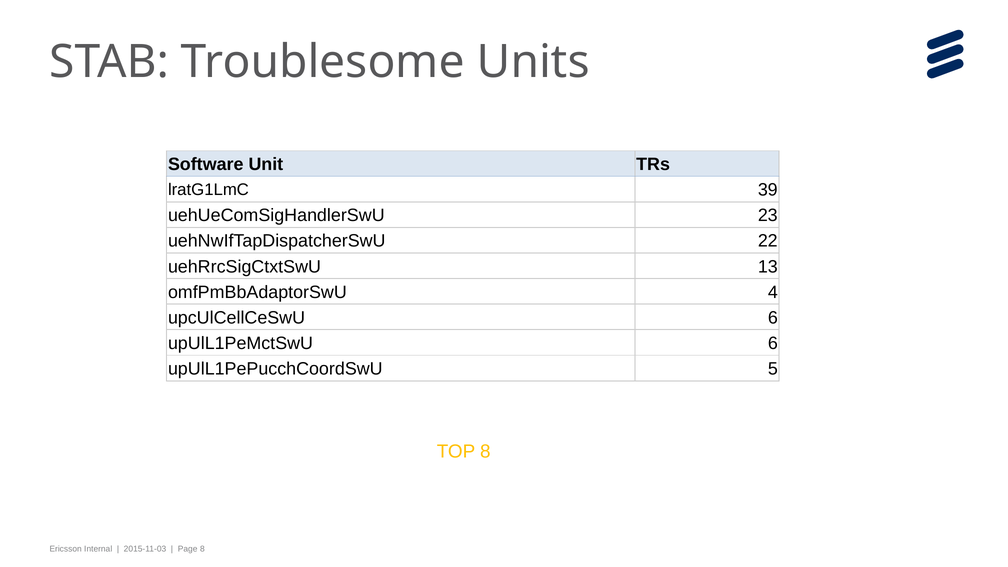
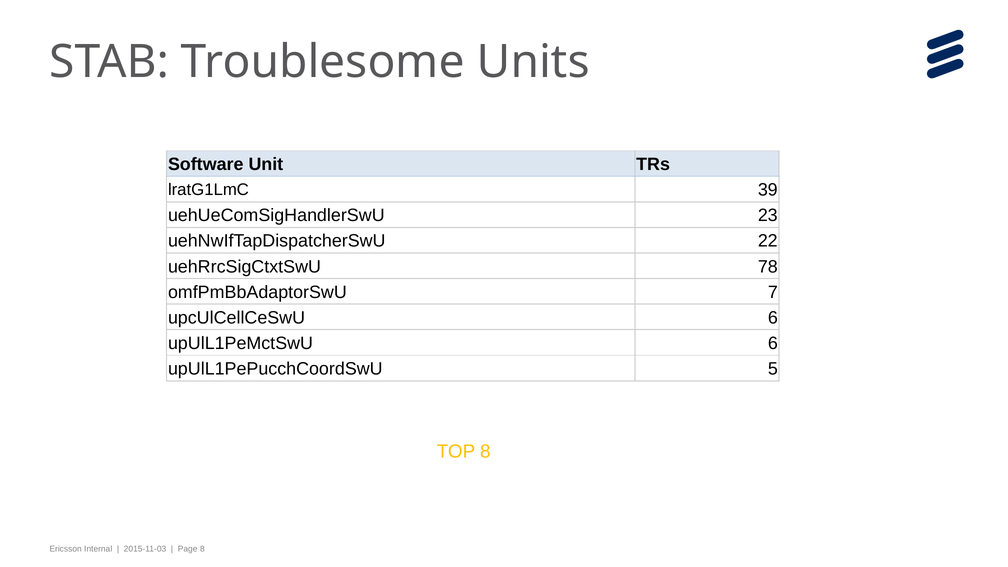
13: 13 -> 78 (768, 267)
4: 4 -> 7 (773, 292)
